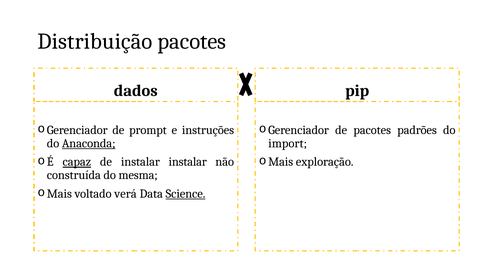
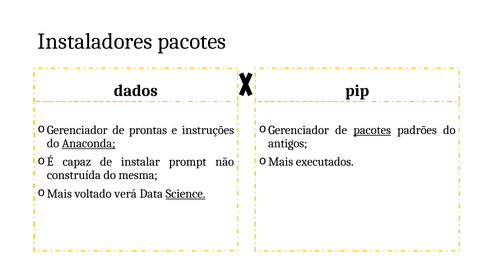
Distribuição: Distribuição -> Instaladores (95, 41)
prompt: prompt -> prontas (148, 130)
pacotes underline: none -> present (372, 130)
import: import -> antigos (288, 143)
capaz underline: present -> none (77, 161)
instalar instalar: instalar -> prompt (188, 161)
exploração: exploração -> executados (325, 161)
